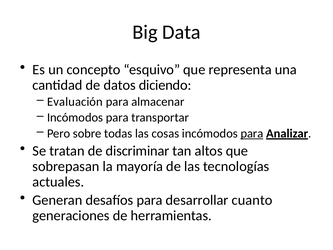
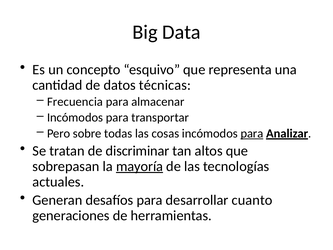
diciendo: diciendo -> técnicas (165, 85)
Evaluación: Evaluación -> Frecuencia (75, 102)
mayoría underline: none -> present (140, 166)
